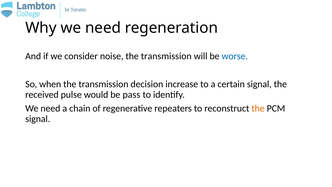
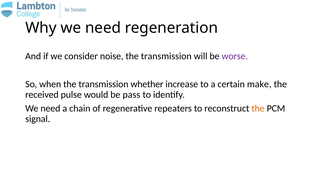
worse colour: blue -> purple (235, 56)
decision: decision -> whether (147, 84)
certain signal: signal -> make (259, 84)
